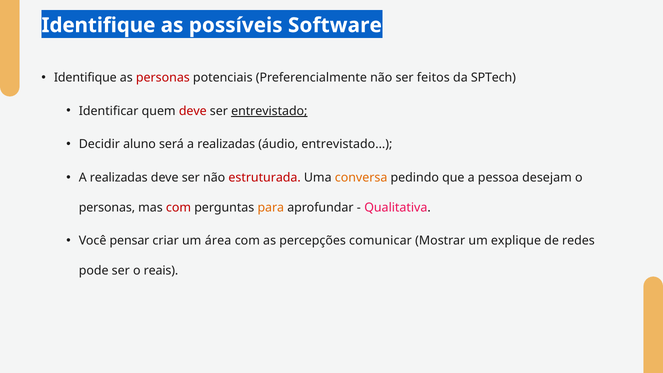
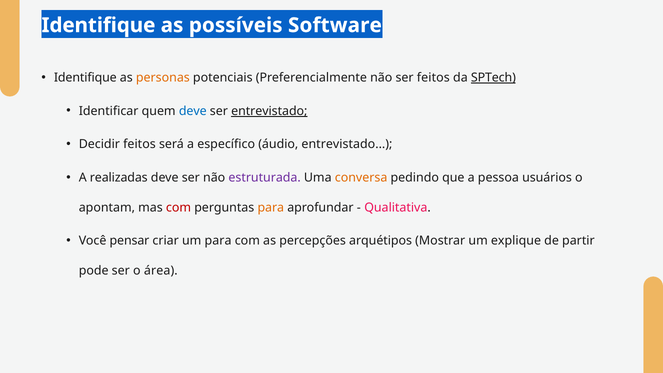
personas colour: red -> orange (163, 78)
SPTech underline: none -> present (493, 78)
deve colour: red -> blue (193, 111)
Decidir aluno: aluno -> feitos (139, 144)
será a realizadas: realizadas -> específico (226, 144)
estruturada colour: red -> purple (265, 178)
desejam: desejam -> usuários (547, 178)
personas: personas -> apontam (107, 207)
um área: área -> para (218, 241)
comunicar: comunicar -> arquétipos (381, 241)
redes: redes -> partir (578, 241)
reais: reais -> área (161, 271)
